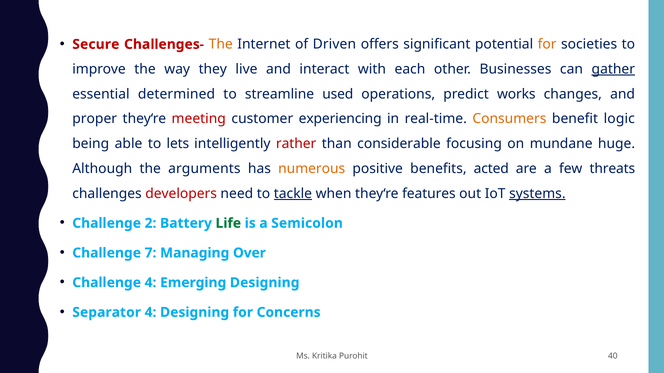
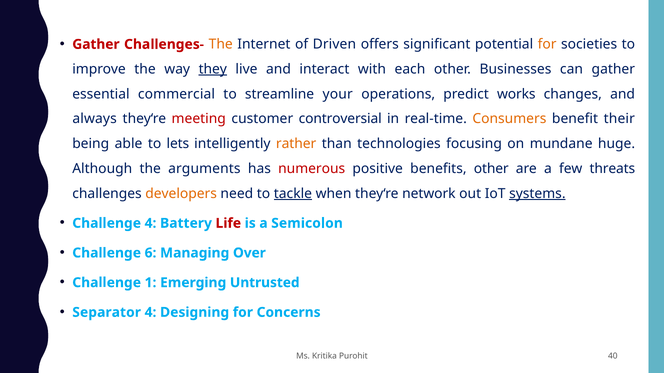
Secure: Secure -> Gather (96, 44)
they underline: none -> present (213, 69)
gather underline: present -> none (613, 69)
determined: determined -> commercial (176, 94)
used: used -> your (338, 94)
proper: proper -> always (95, 119)
experiencing: experiencing -> controversial (340, 119)
logic: logic -> their (619, 119)
rather colour: red -> orange (296, 144)
considerable: considerable -> technologies (399, 144)
numerous colour: orange -> red (312, 169)
benefits acted: acted -> other (491, 169)
developers colour: red -> orange (181, 194)
features: features -> network (429, 194)
Challenge 2: 2 -> 4 (151, 223)
Life colour: green -> red (228, 223)
7: 7 -> 6 (151, 253)
Challenge 4: 4 -> 1 (151, 283)
Emerging Designing: Designing -> Untrusted (265, 283)
